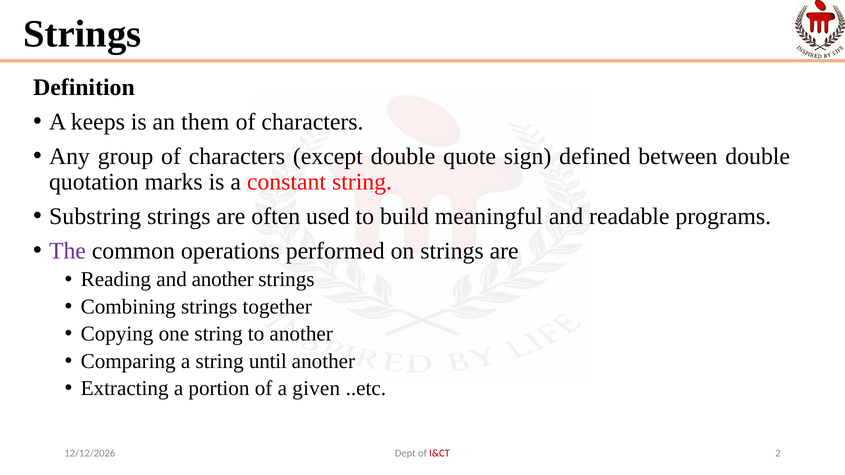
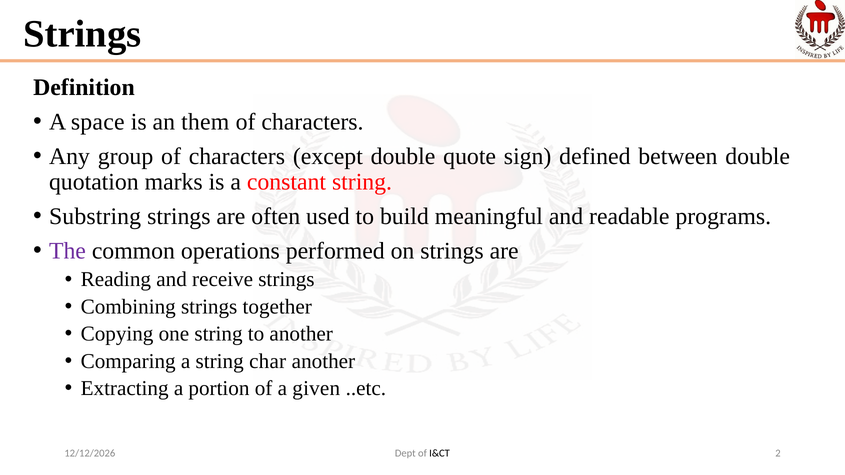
keeps: keeps -> space (98, 122)
and another: another -> receive (223, 280)
until: until -> char (268, 361)
I&CT colour: red -> black (440, 454)
